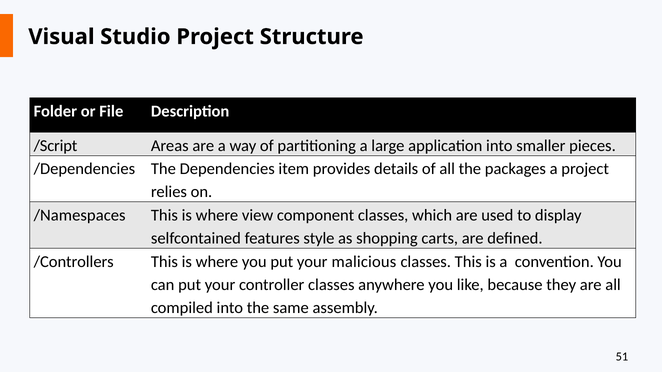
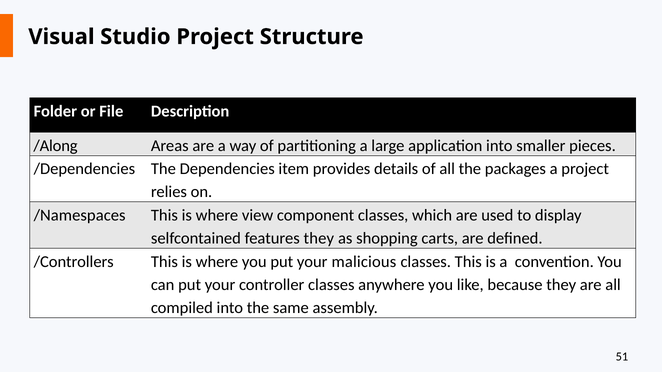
/Script: /Script -> /Along (56, 146)
features style: style -> they (319, 239)
